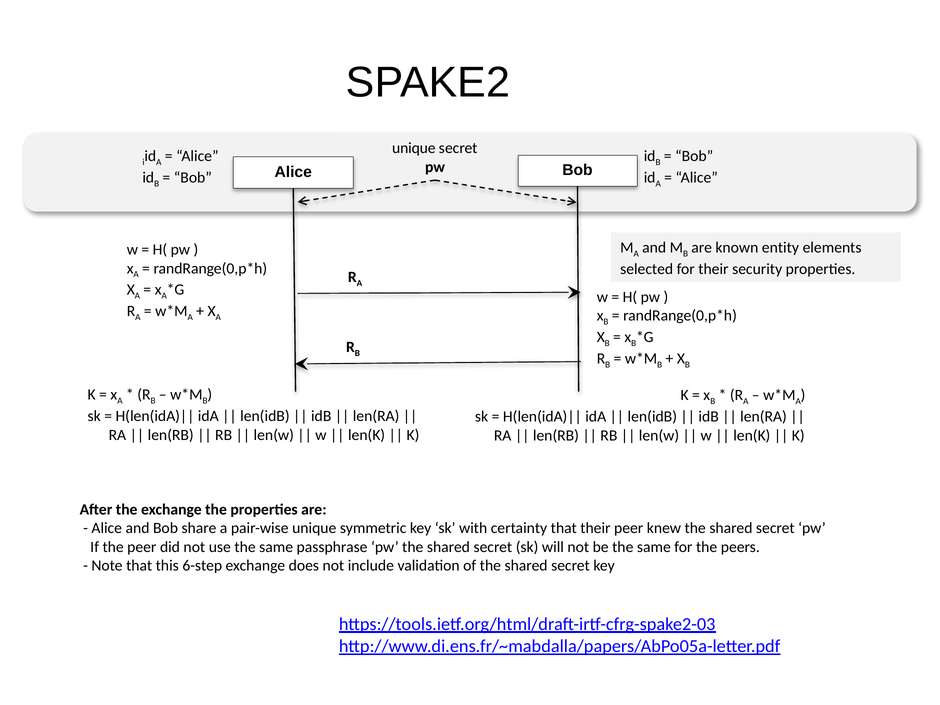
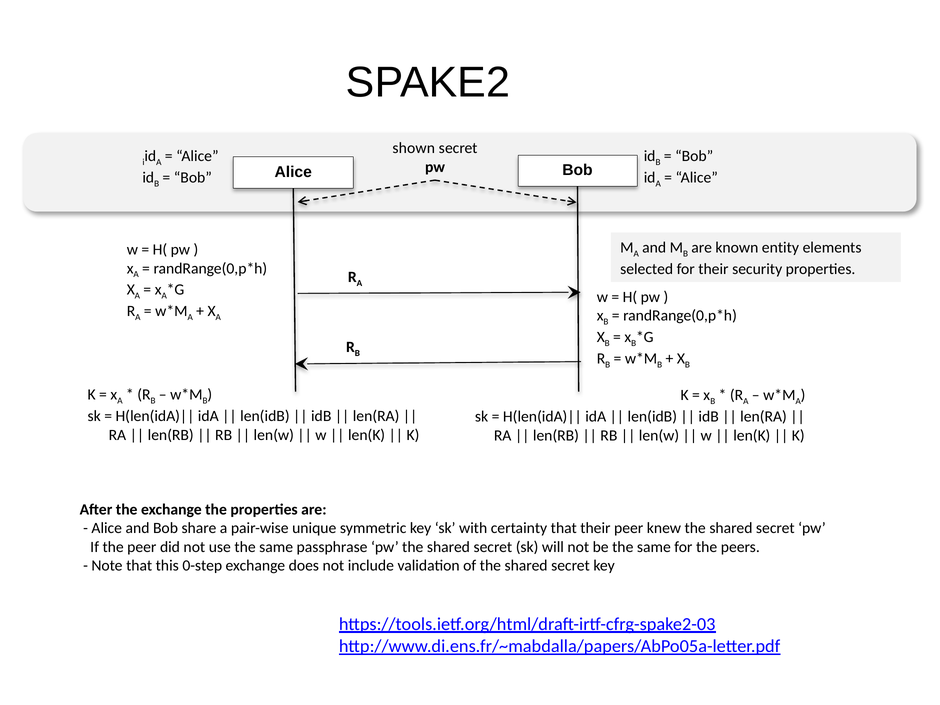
unique: unique -> shown (414, 148)
6-step: 6-step -> 0-step (202, 566)
